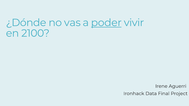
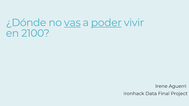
vas underline: none -> present (72, 23)
